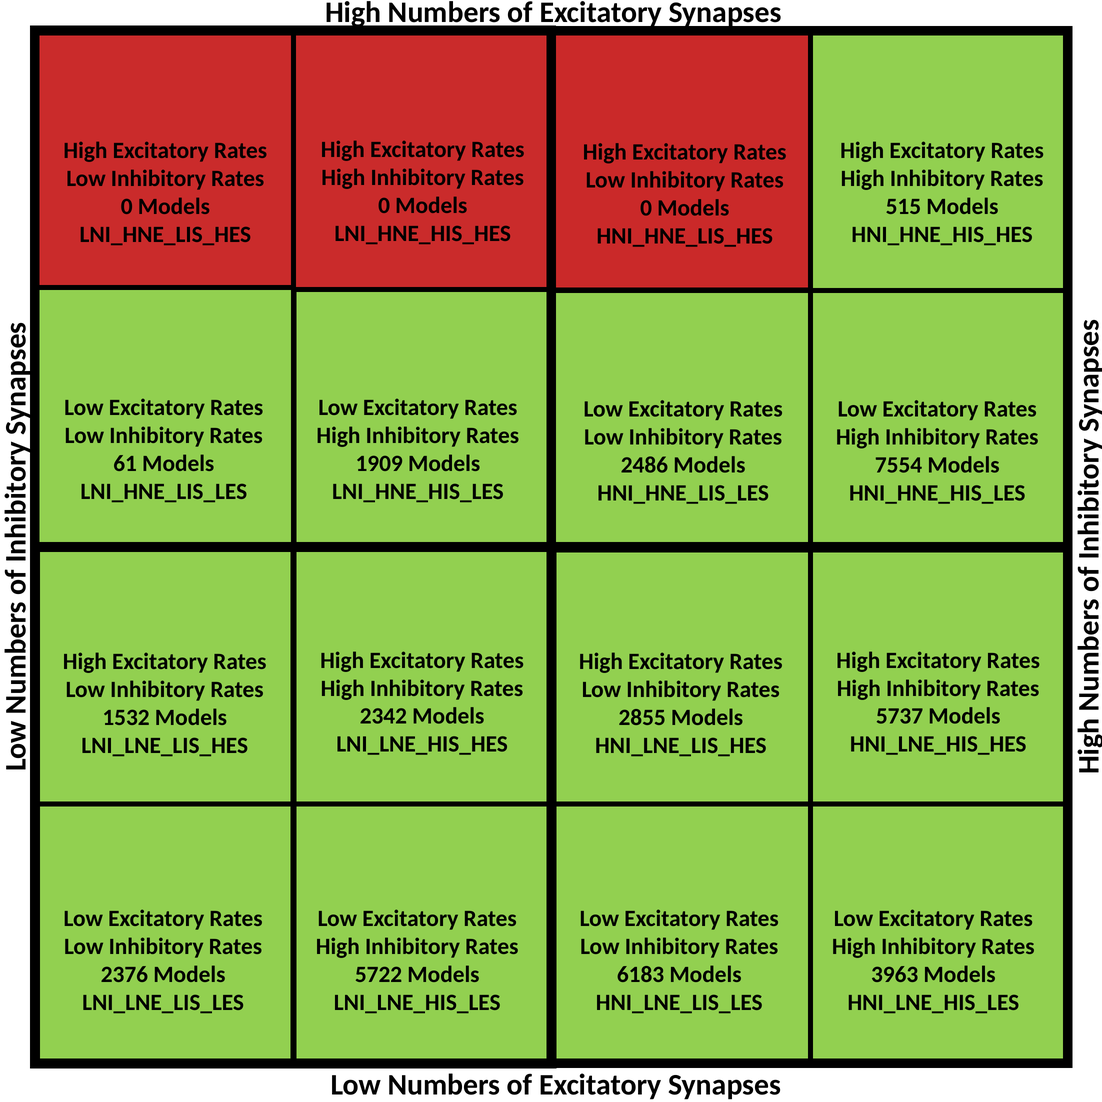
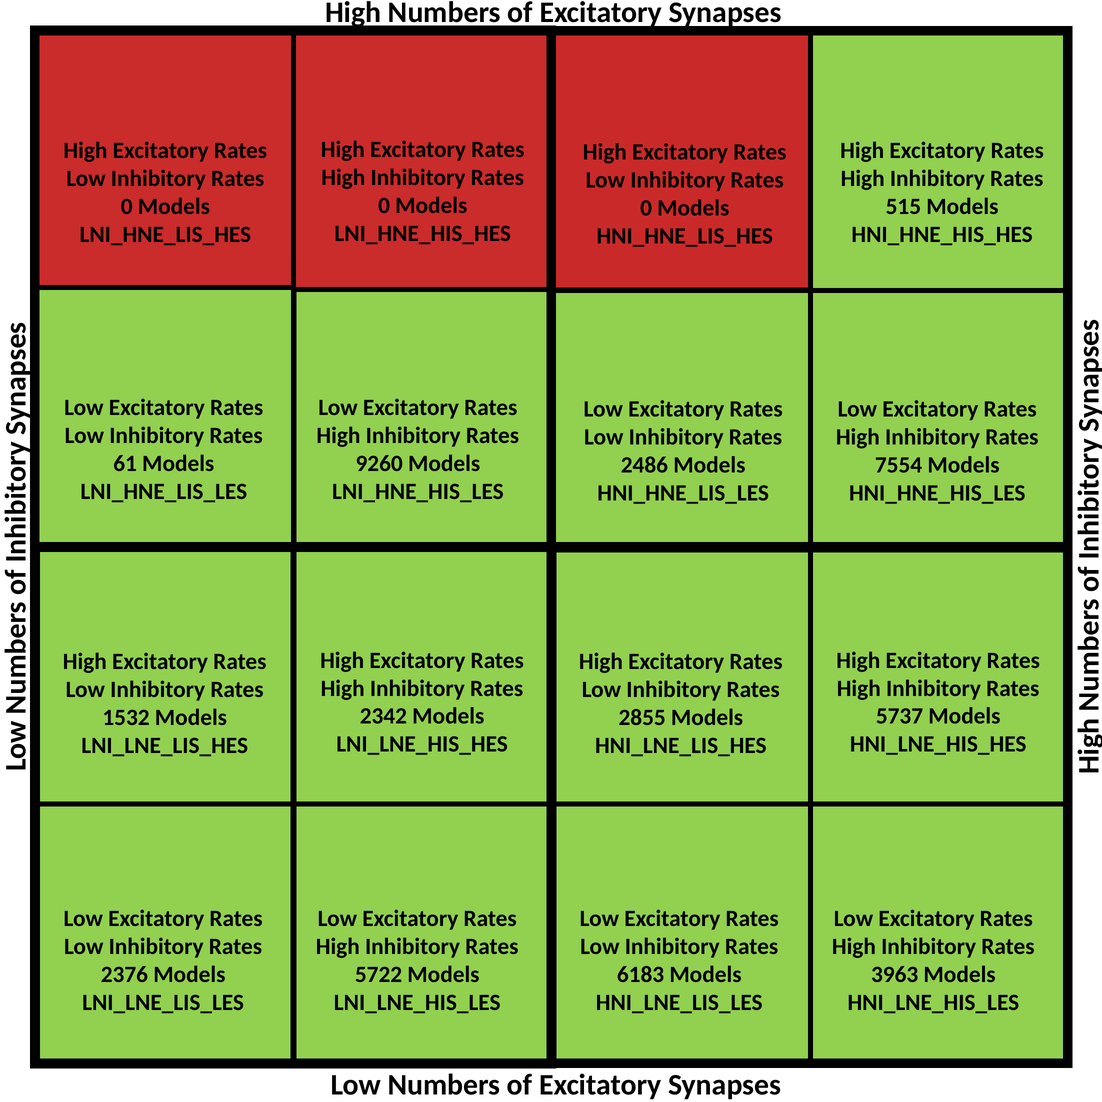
1909: 1909 -> 9260 (379, 464)
